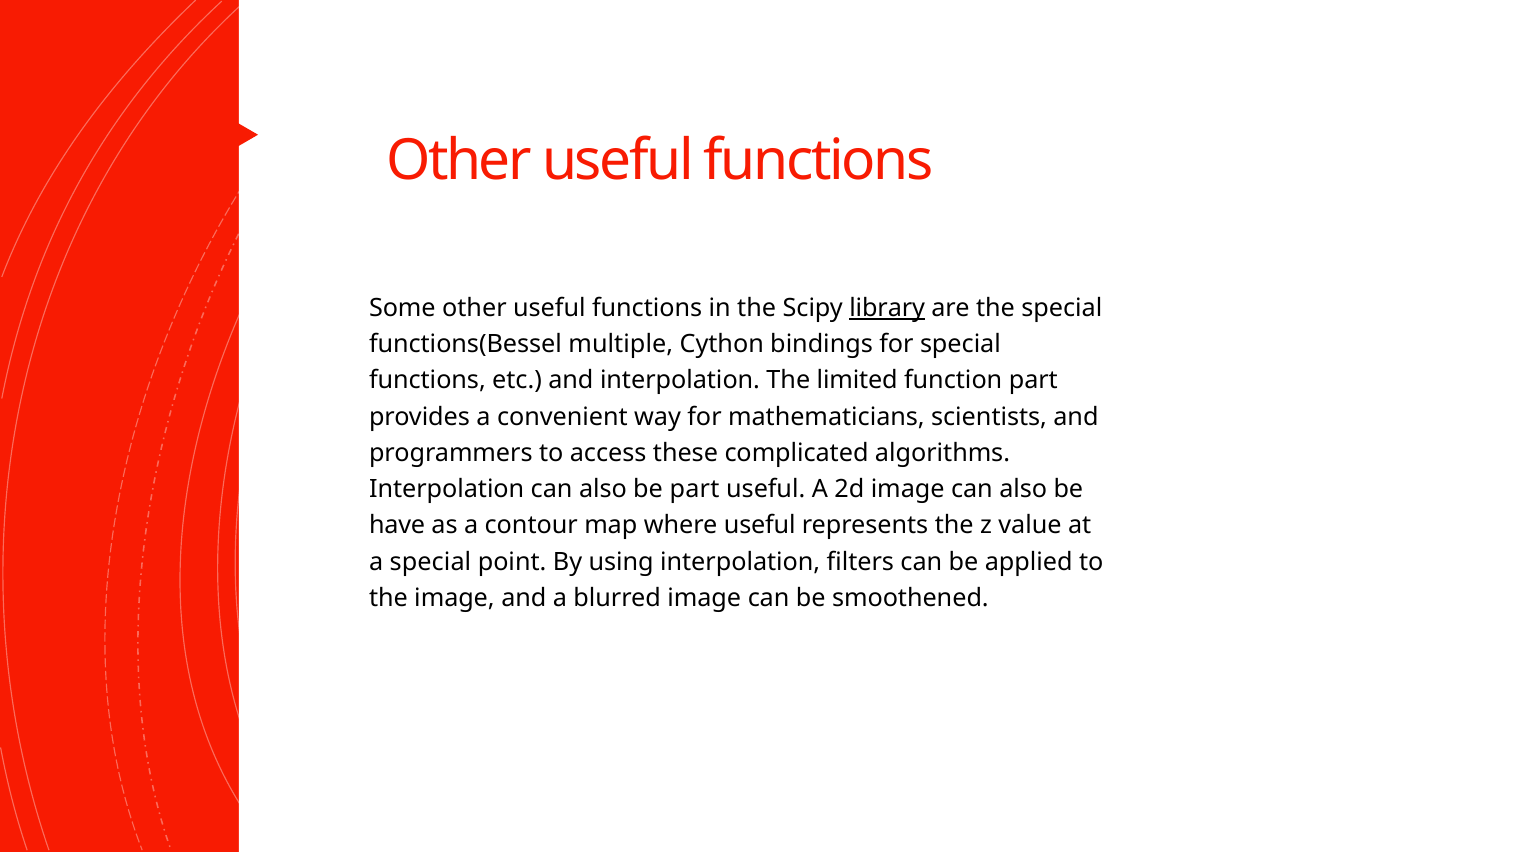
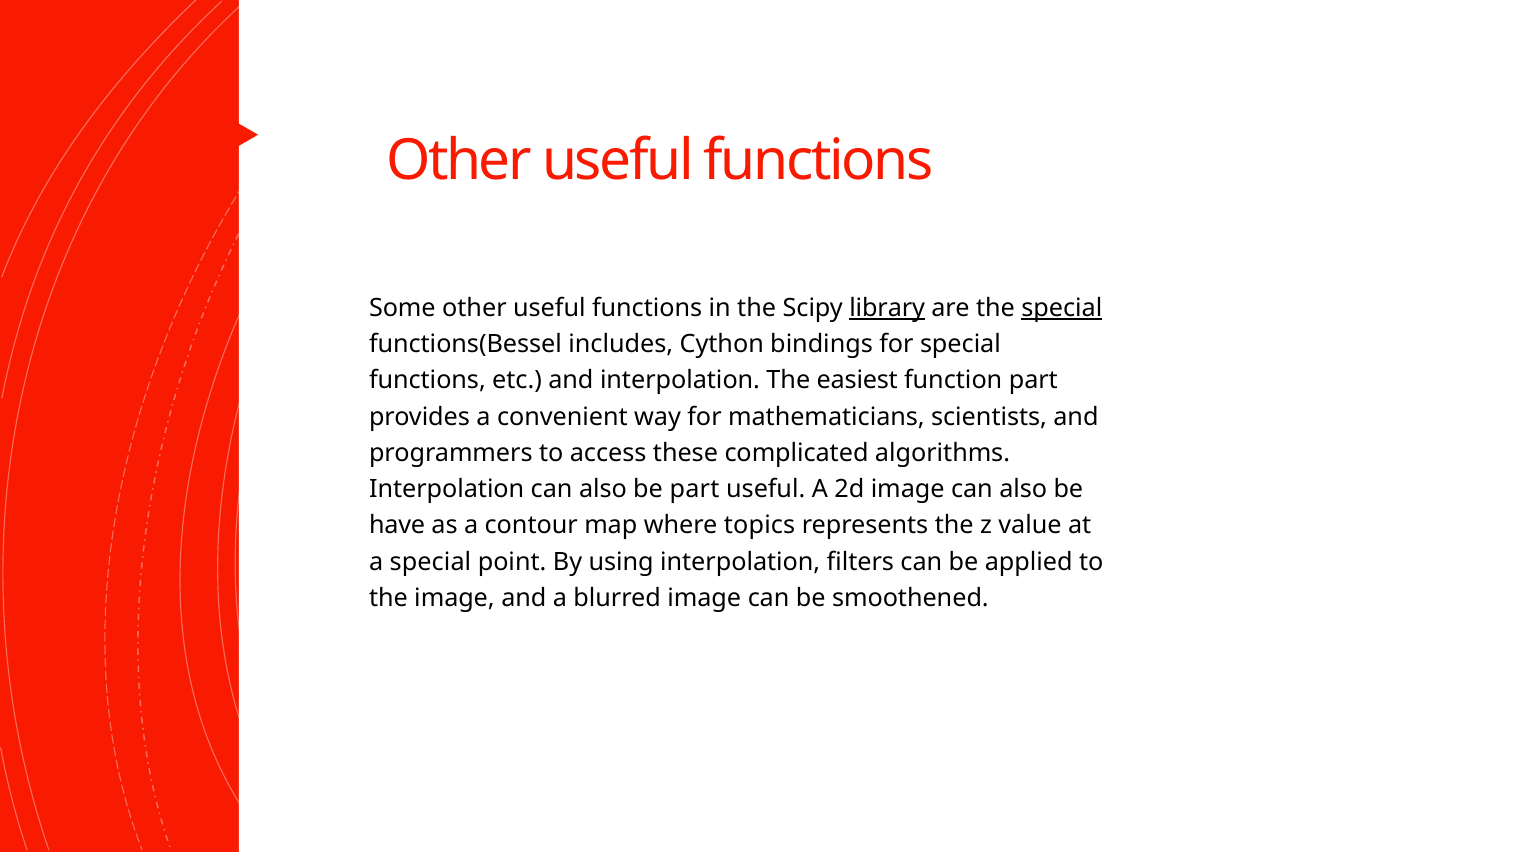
special underline: none -> present (1062, 308)
multiple: multiple -> includes (621, 344)
limited: limited -> easiest (857, 380)
where useful: useful -> topics (760, 525)
